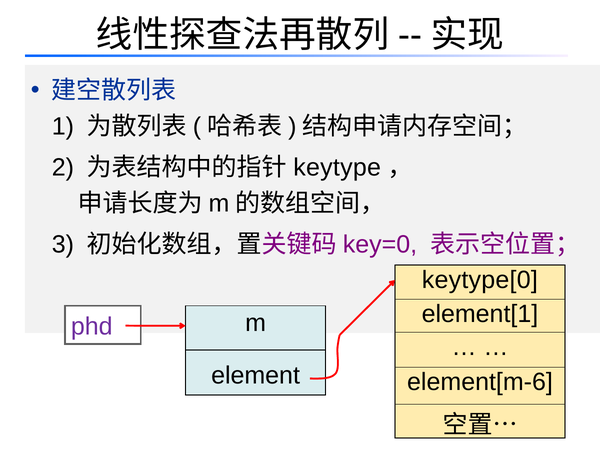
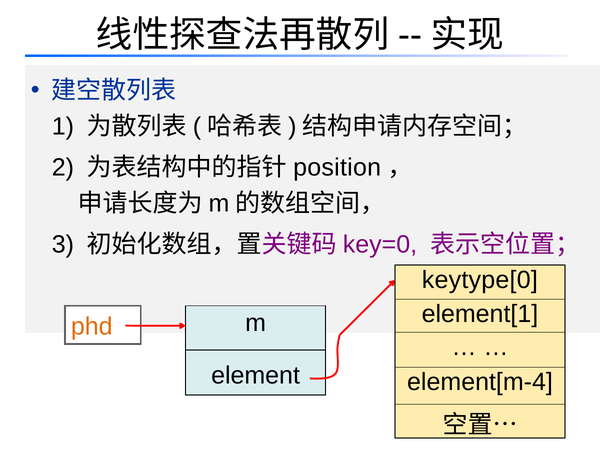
keytype: keytype -> position (337, 168)
phd colour: purple -> orange (92, 327)
element[m-6: element[m-6 -> element[m-4 (480, 382)
